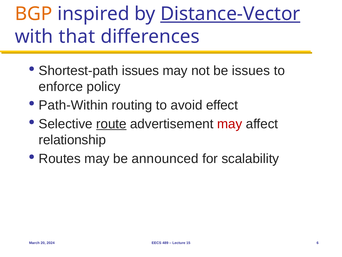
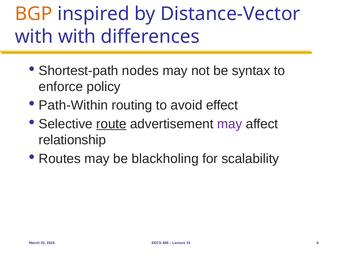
Distance-Vector underline: present -> none (230, 14)
with that: that -> with (77, 37)
Shortest-path issues: issues -> nodes (140, 70)
be issues: issues -> syntax (251, 70)
may colour: red -> purple (230, 124)
announced: announced -> blackholing (165, 158)
